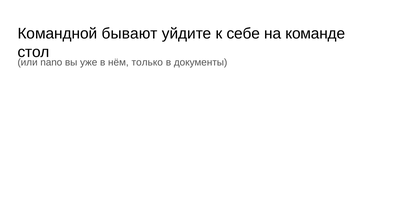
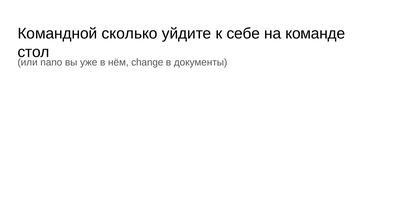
бывают: бывают -> сколько (130, 34)
только: только -> change (147, 62)
